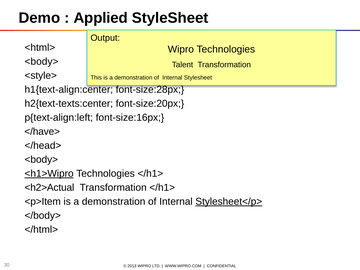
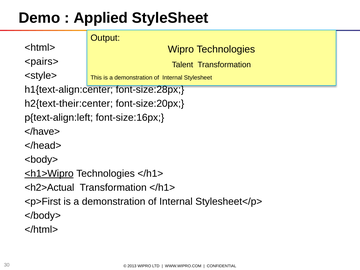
<body>: <body> -> <pairs> (42, 62)
h2{text-texts:center: h2{text-texts:center -> h2{text-their:center (69, 104)
<p>Item: <p>Item -> <p>First (43, 202)
Stylesheet</p> underline: present -> none (229, 202)
